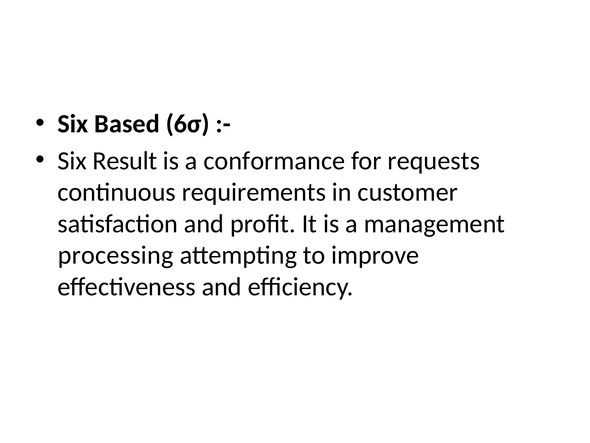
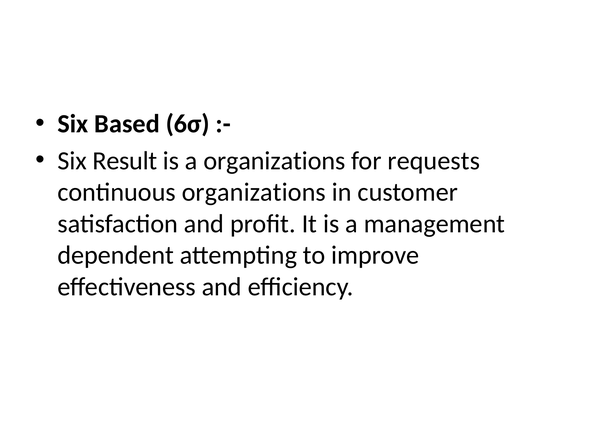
a conformance: conformance -> organizations (274, 160)
continuous requirements: requirements -> organizations (254, 192)
processing: processing -> dependent (116, 255)
